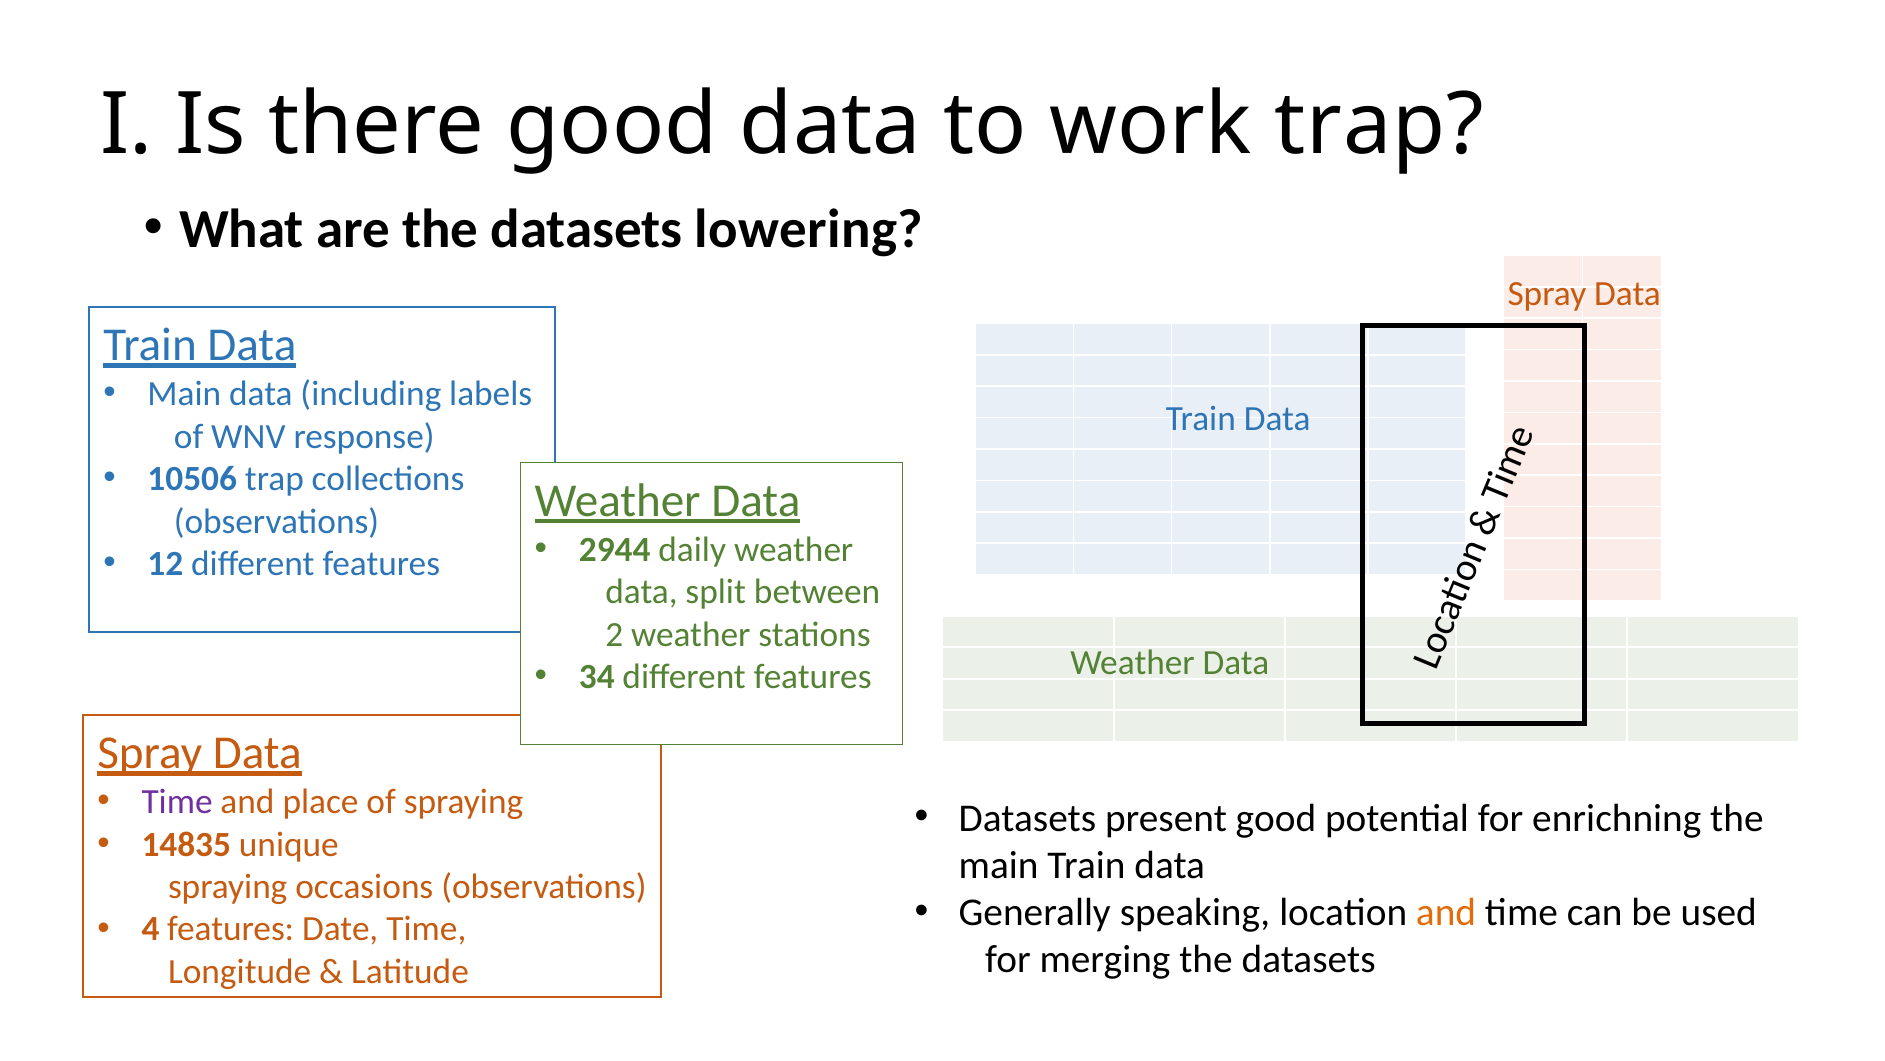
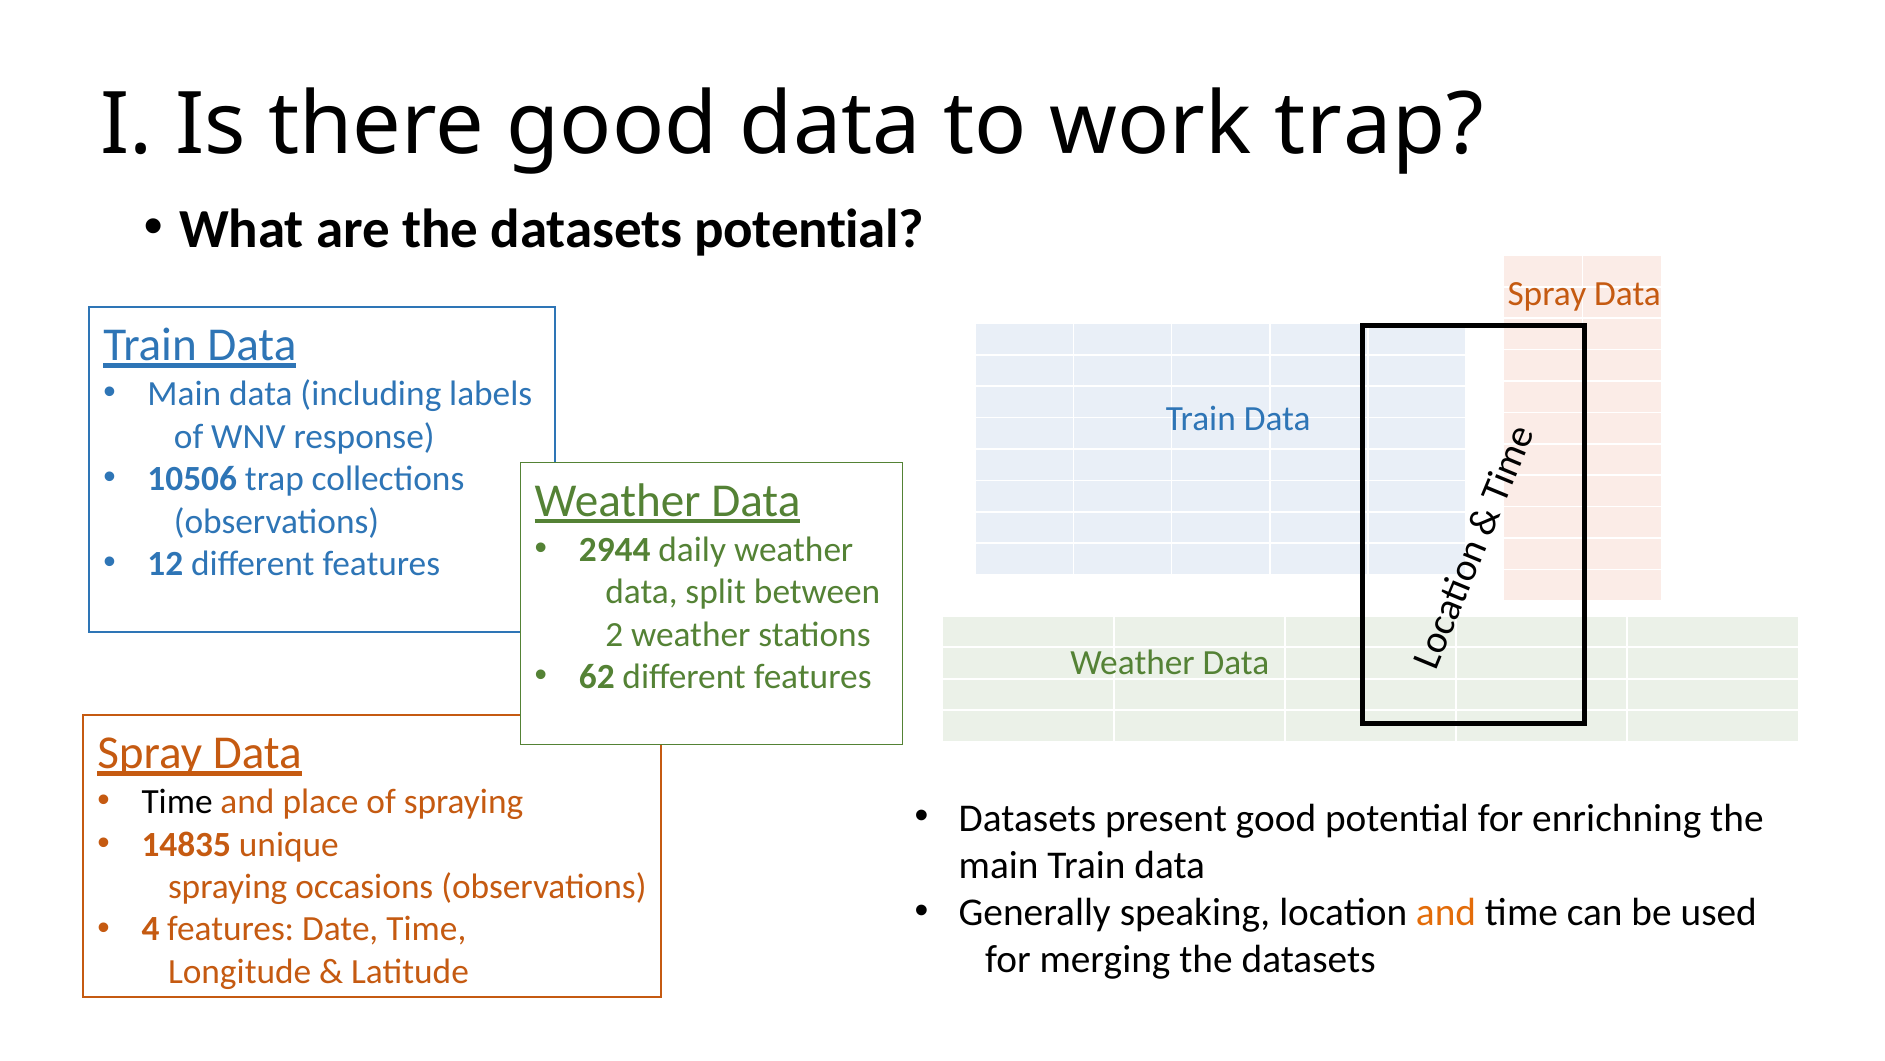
datasets lowering: lowering -> potential (809, 229)
34: 34 -> 62 (597, 676)
Time colour: purple -> black (177, 801)
